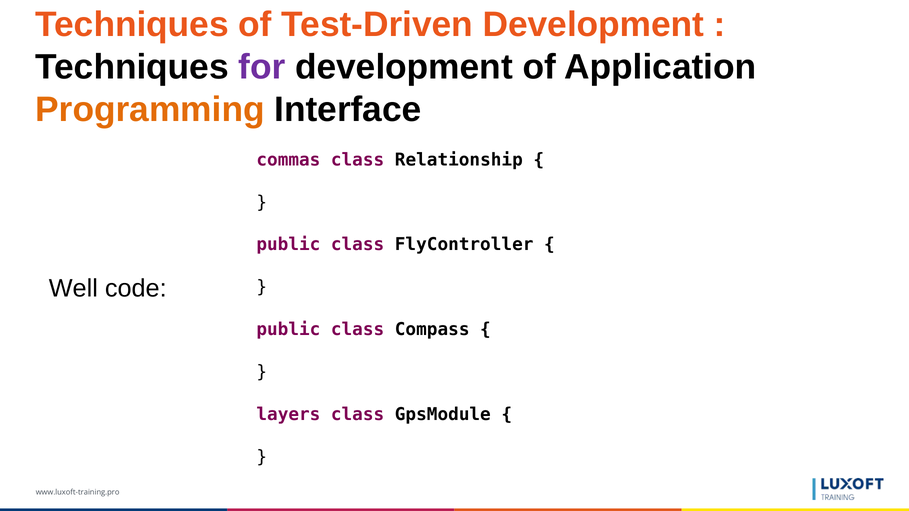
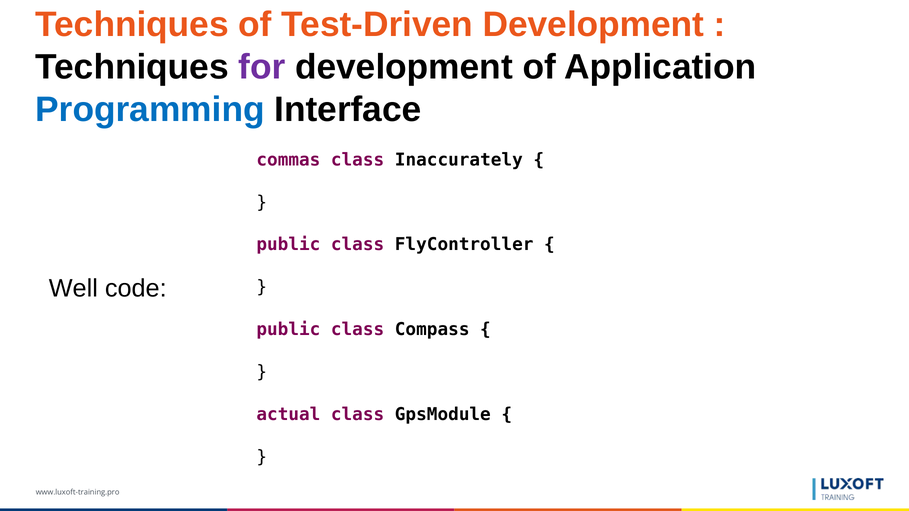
Programming colour: orange -> blue (150, 110)
Relationship: Relationship -> Inaccurately (459, 160)
layers: layers -> actual (288, 415)
